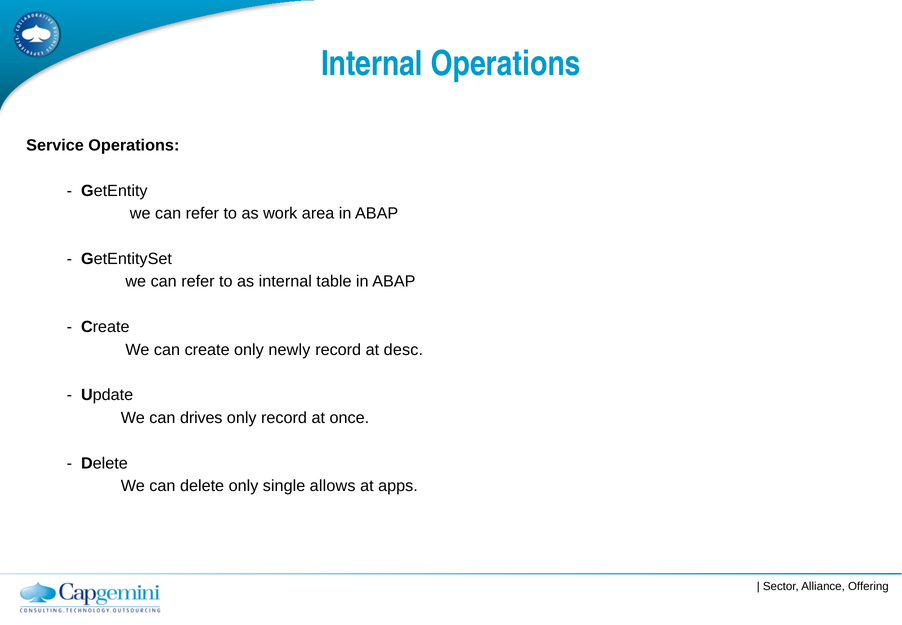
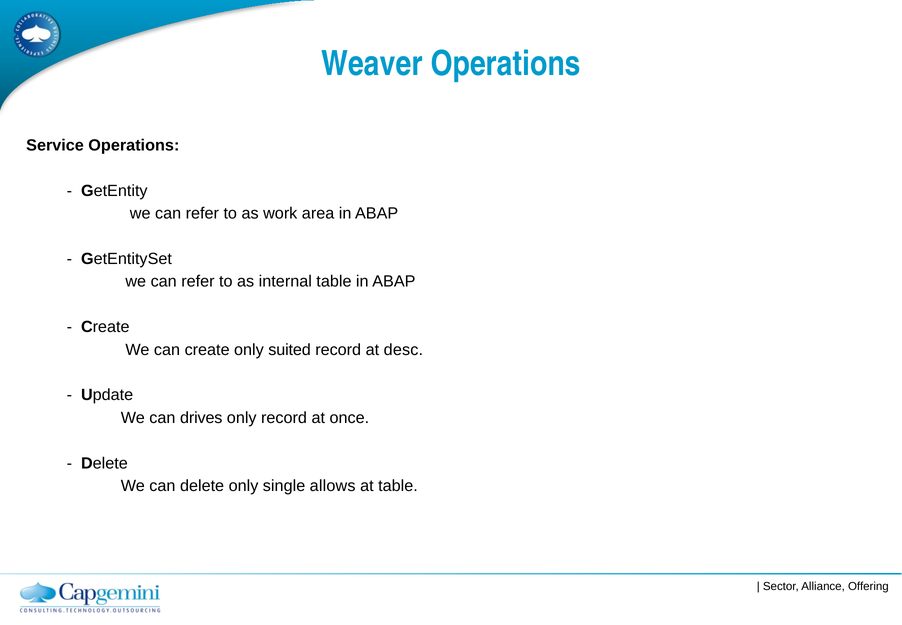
Internal: Internal -> Weaver (372, 64)
newly: newly -> suited (290, 349)
at apps: apps -> table (398, 486)
